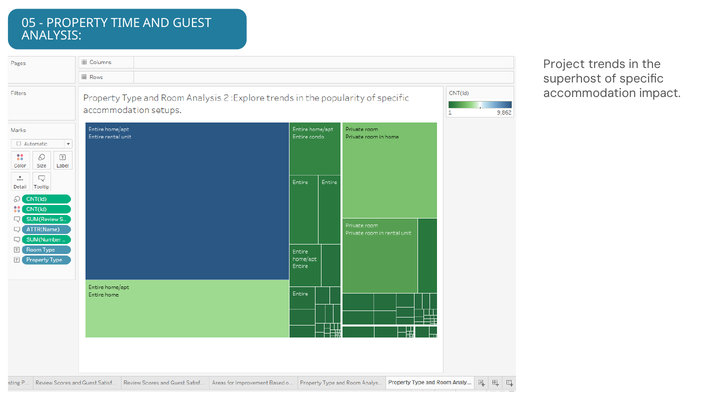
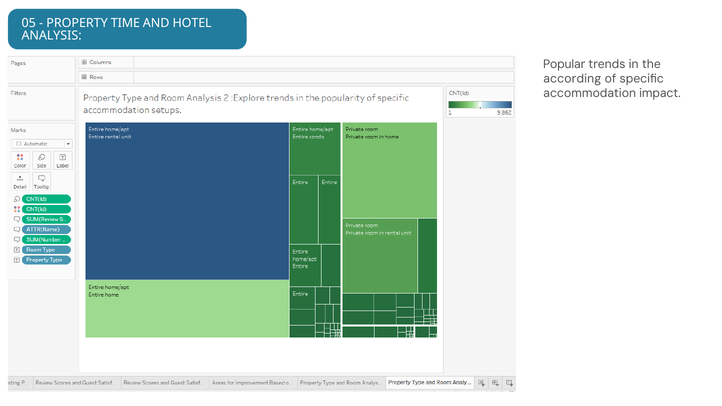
GUEST: GUEST -> HOTEL (192, 23)
Project: Project -> Popular (564, 64)
superhost: superhost -> according (572, 79)
